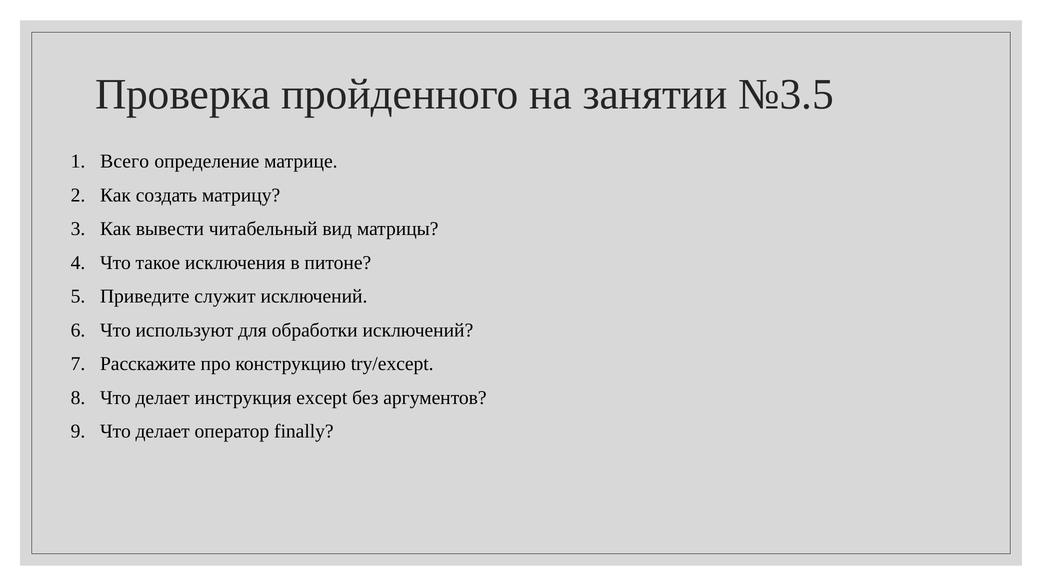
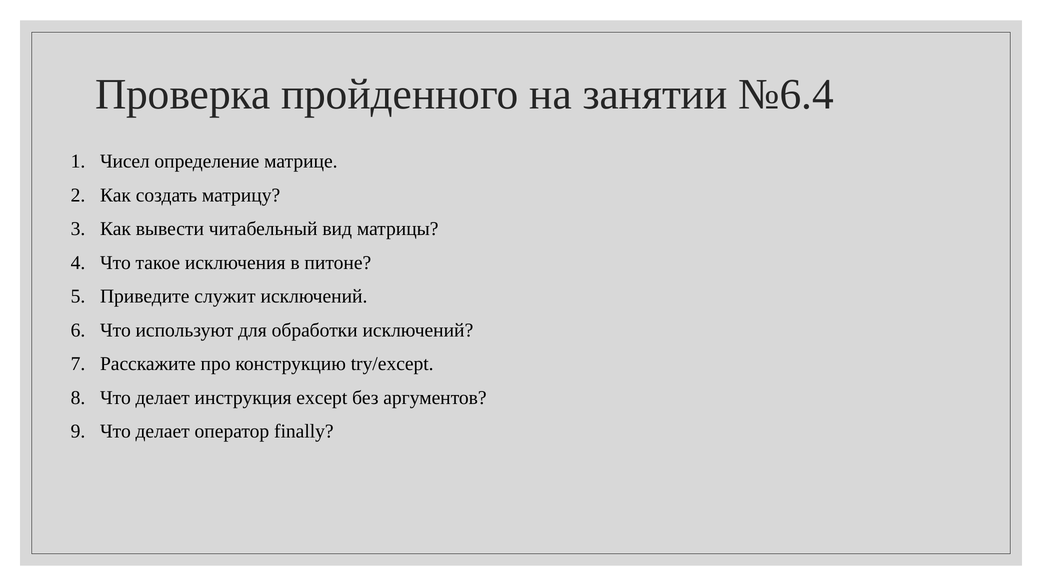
№3.5: №3.5 -> №6.4 (786, 94)
Всего: Всего -> Чисел (125, 162)
